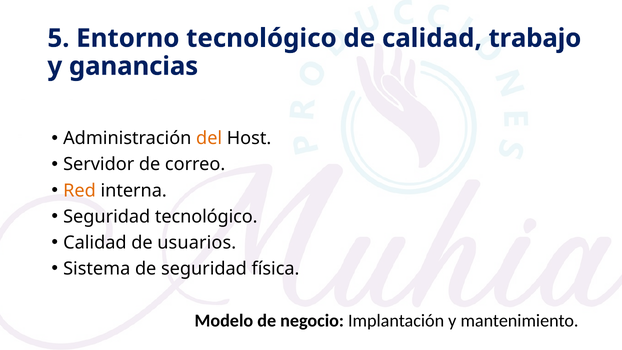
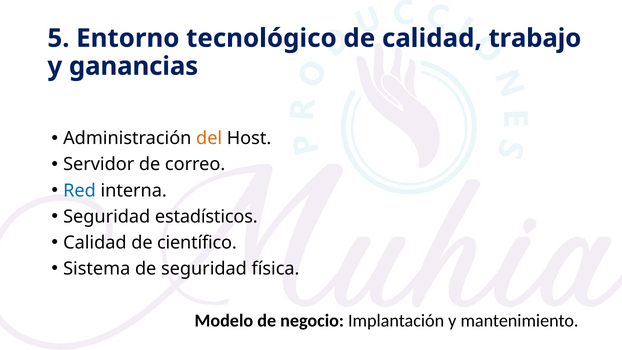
Red colour: orange -> blue (80, 190)
Seguridad tecnológico: tecnológico -> estadísticos (206, 216)
usuarios: usuarios -> científico (197, 243)
